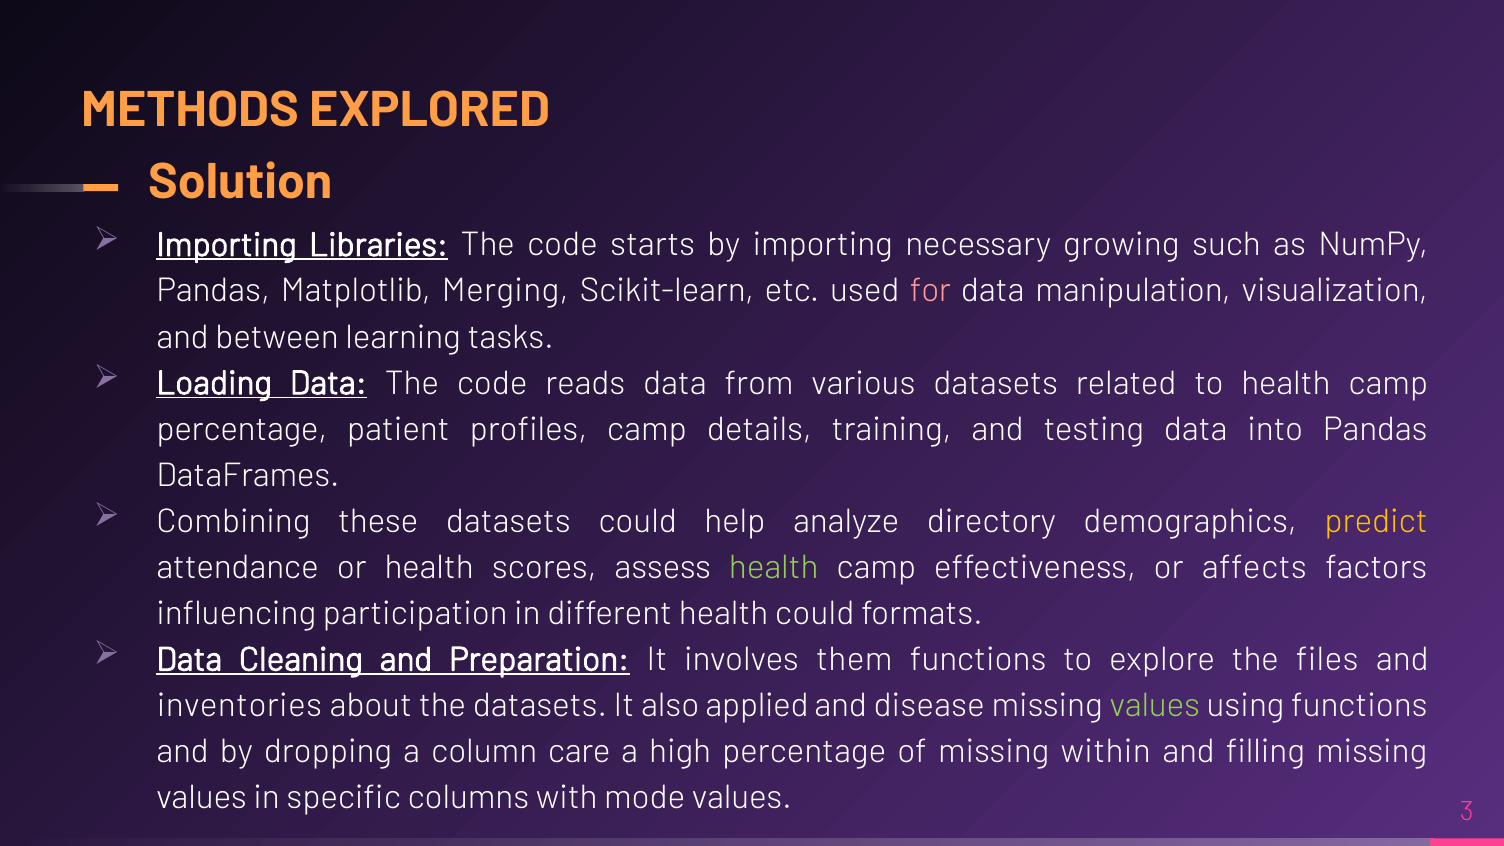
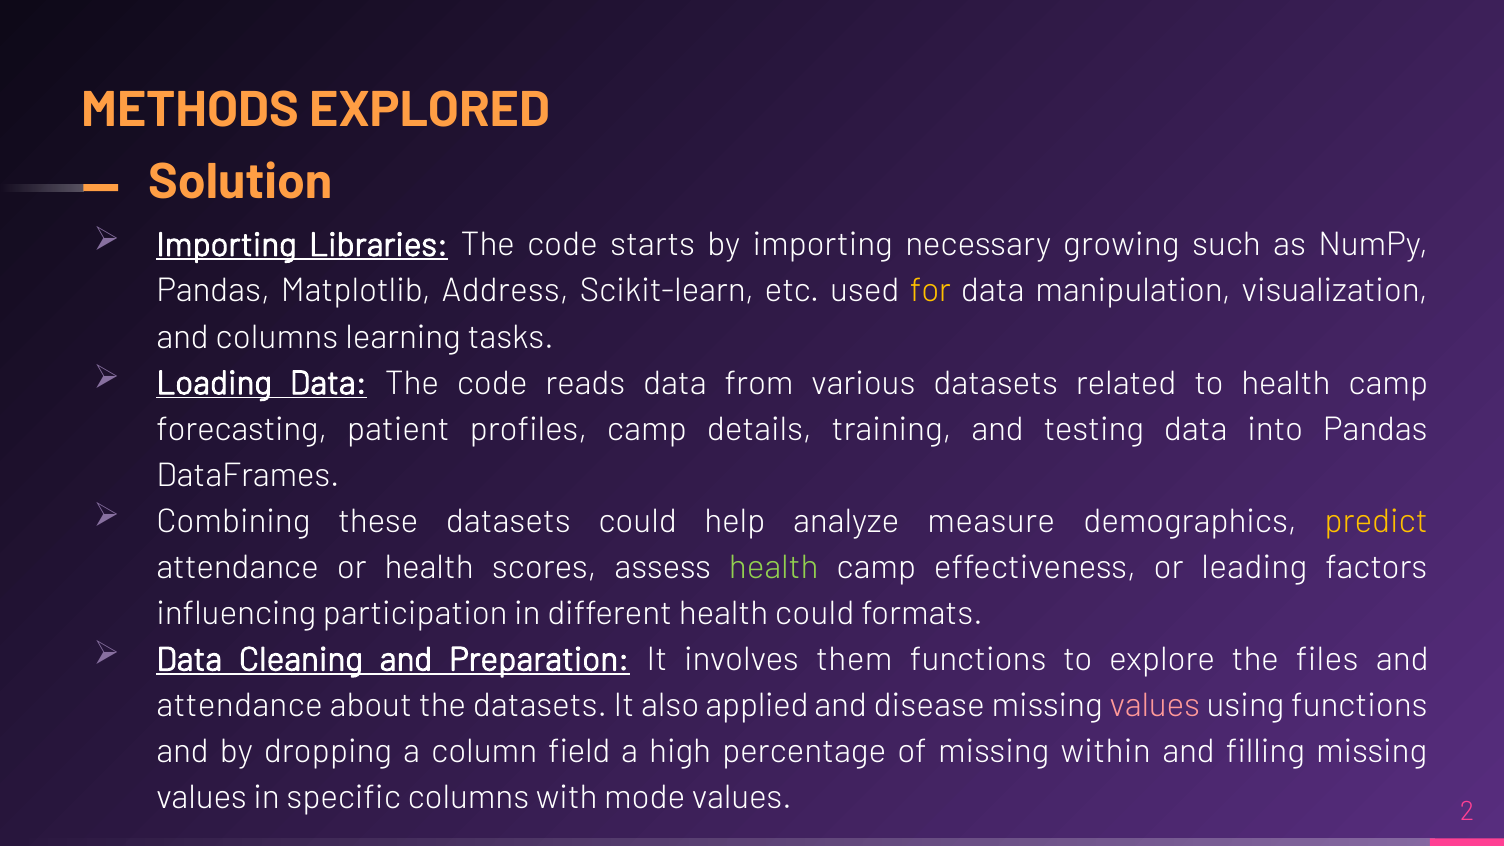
Merging: Merging -> Address (505, 291)
for colour: pink -> yellow (930, 291)
and between: between -> columns (277, 337)
percentage: percentage -> forecasting (242, 429)
directory: directory -> measure (991, 521)
affects: affects -> leading (1254, 567)
inventories: inventories -> attendance (240, 706)
values colour: light green -> pink (1155, 706)
care: care -> field (579, 752)
3: 3 -> 2 (1467, 812)
